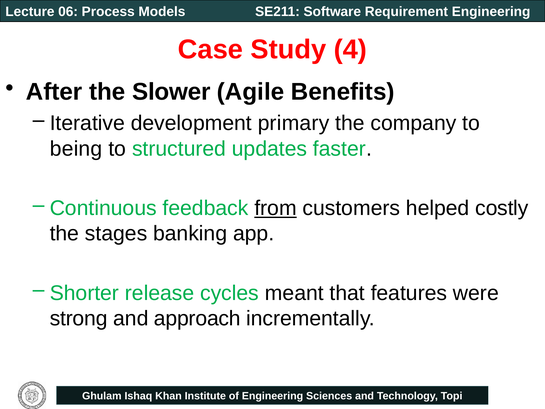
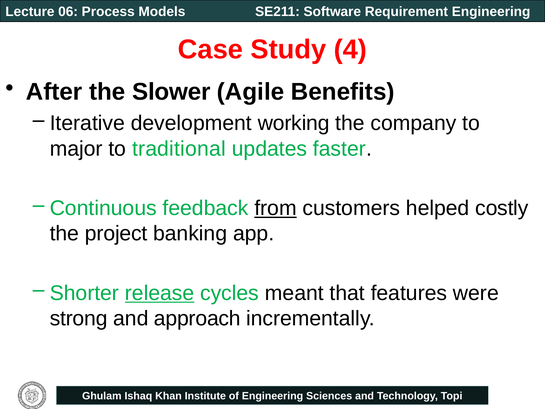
primary: primary -> working (294, 123)
being: being -> major (76, 149)
structured: structured -> traditional (179, 149)
stages: stages -> project (116, 233)
release underline: none -> present (160, 293)
